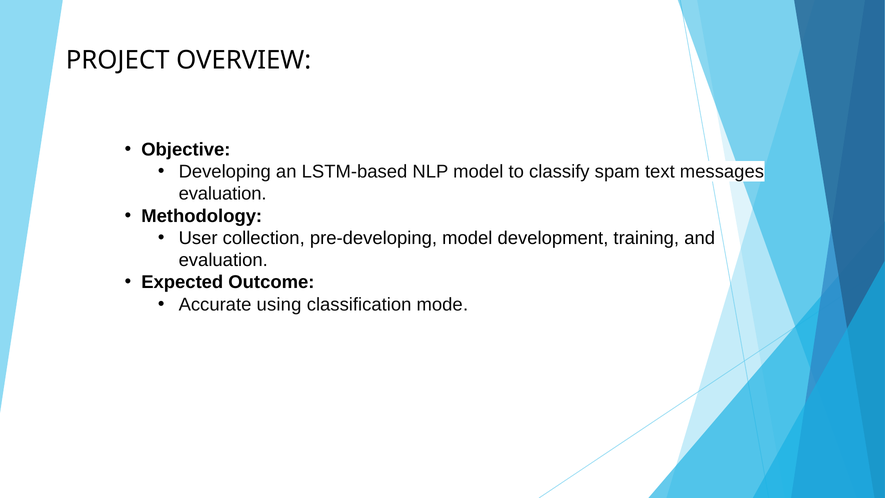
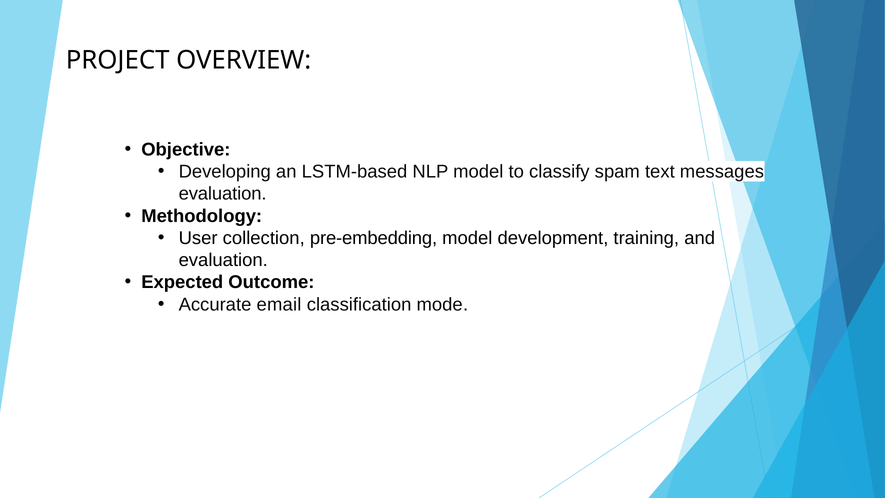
pre-developing: pre-developing -> pre-embedding (374, 238)
using: using -> email (279, 304)
